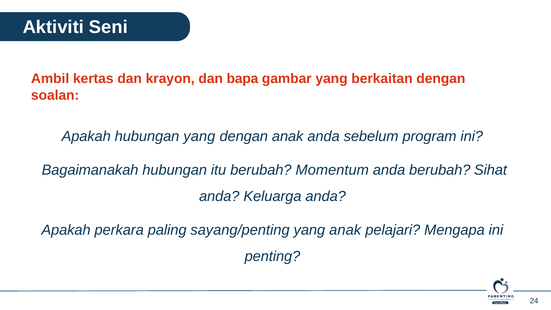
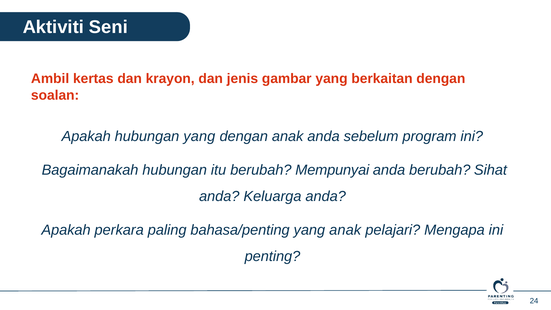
bapa: bapa -> jenis (242, 79)
Momentum: Momentum -> Mempunyai (332, 170)
sayang/penting: sayang/penting -> bahasa/penting (240, 230)
